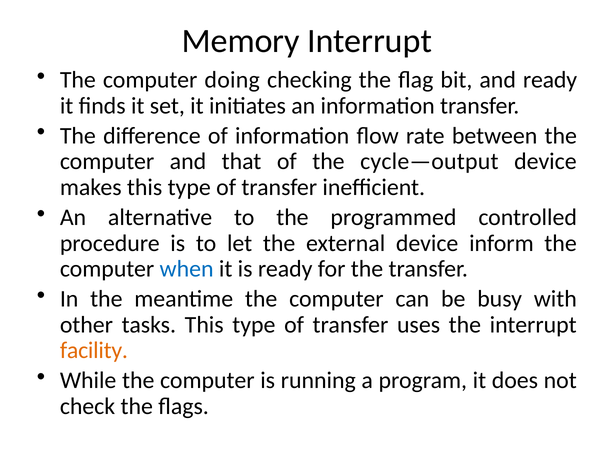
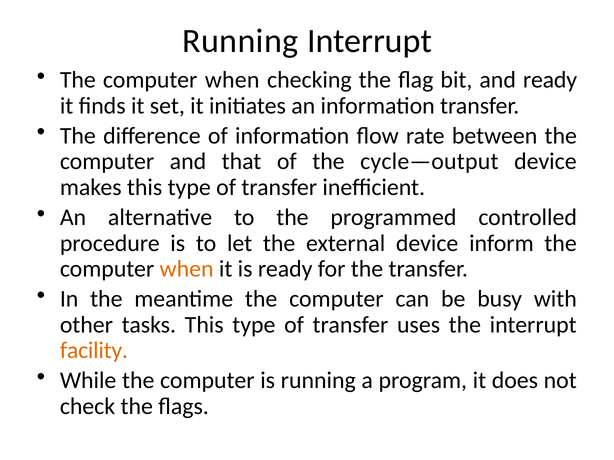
Memory: Memory -> Running (240, 41)
doing: doing -> when (232, 80)
when colour: blue -> orange (187, 269)
